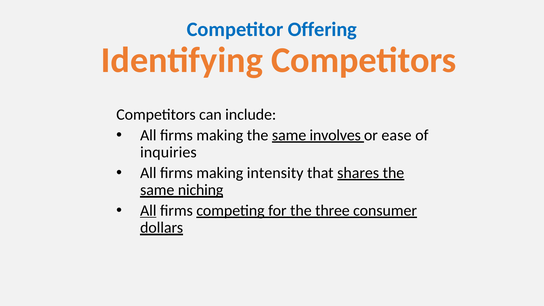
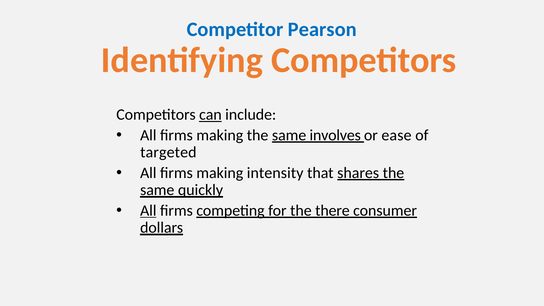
Offering: Offering -> Pearson (322, 30)
can underline: none -> present (210, 115)
inquiries: inquiries -> targeted (168, 152)
niching: niching -> quickly (201, 190)
three: three -> there (332, 210)
